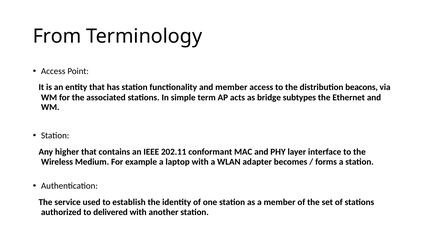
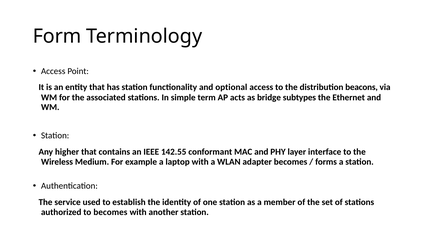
From: From -> Form (57, 36)
and member: member -> optional (231, 87)
202.11: 202.11 -> 142.55 (174, 152)
to delivered: delivered -> becomes (110, 212)
